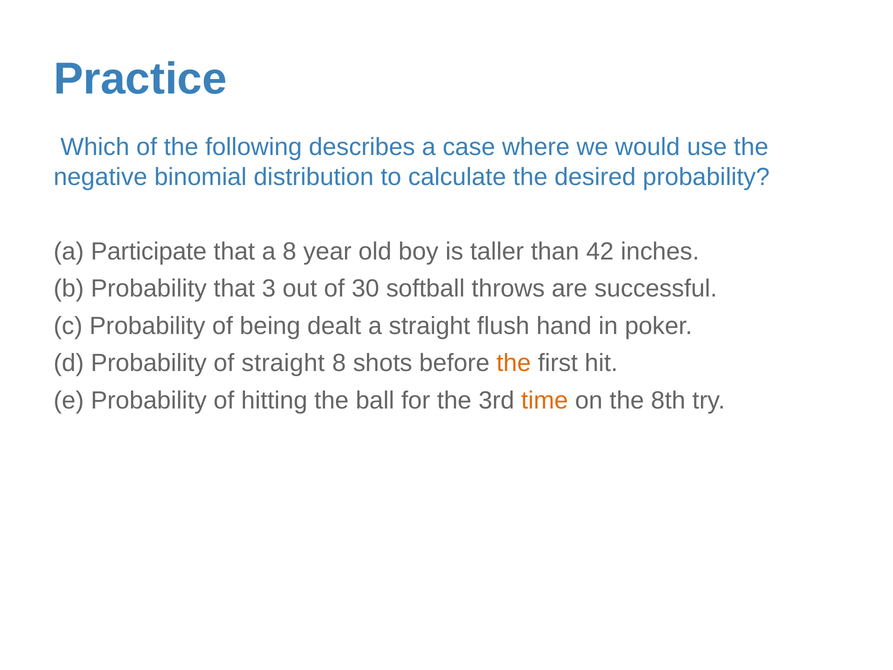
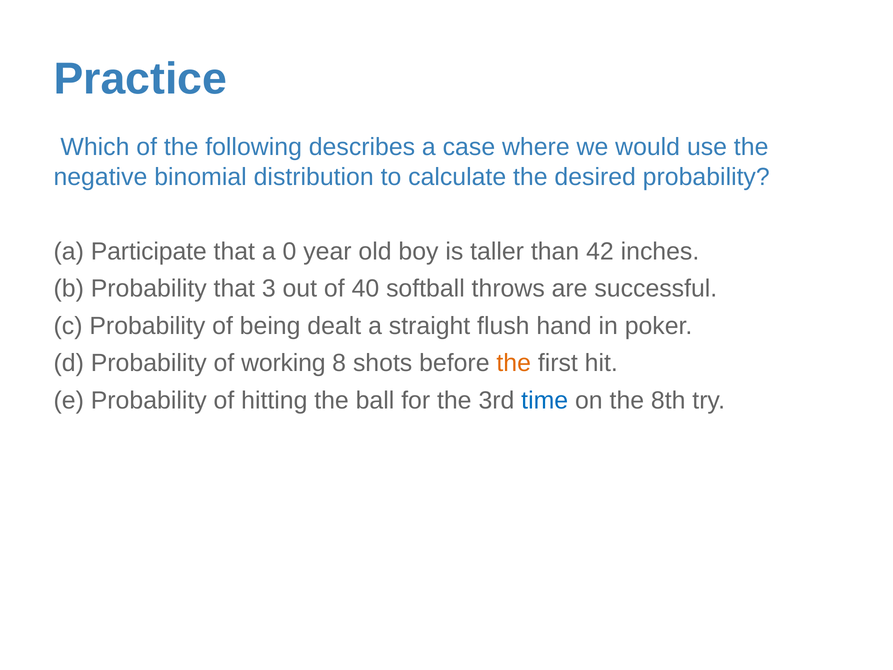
a 8: 8 -> 0 (289, 251)
30: 30 -> 40 (365, 289)
of straight: straight -> working (283, 363)
time colour: orange -> blue (545, 400)
